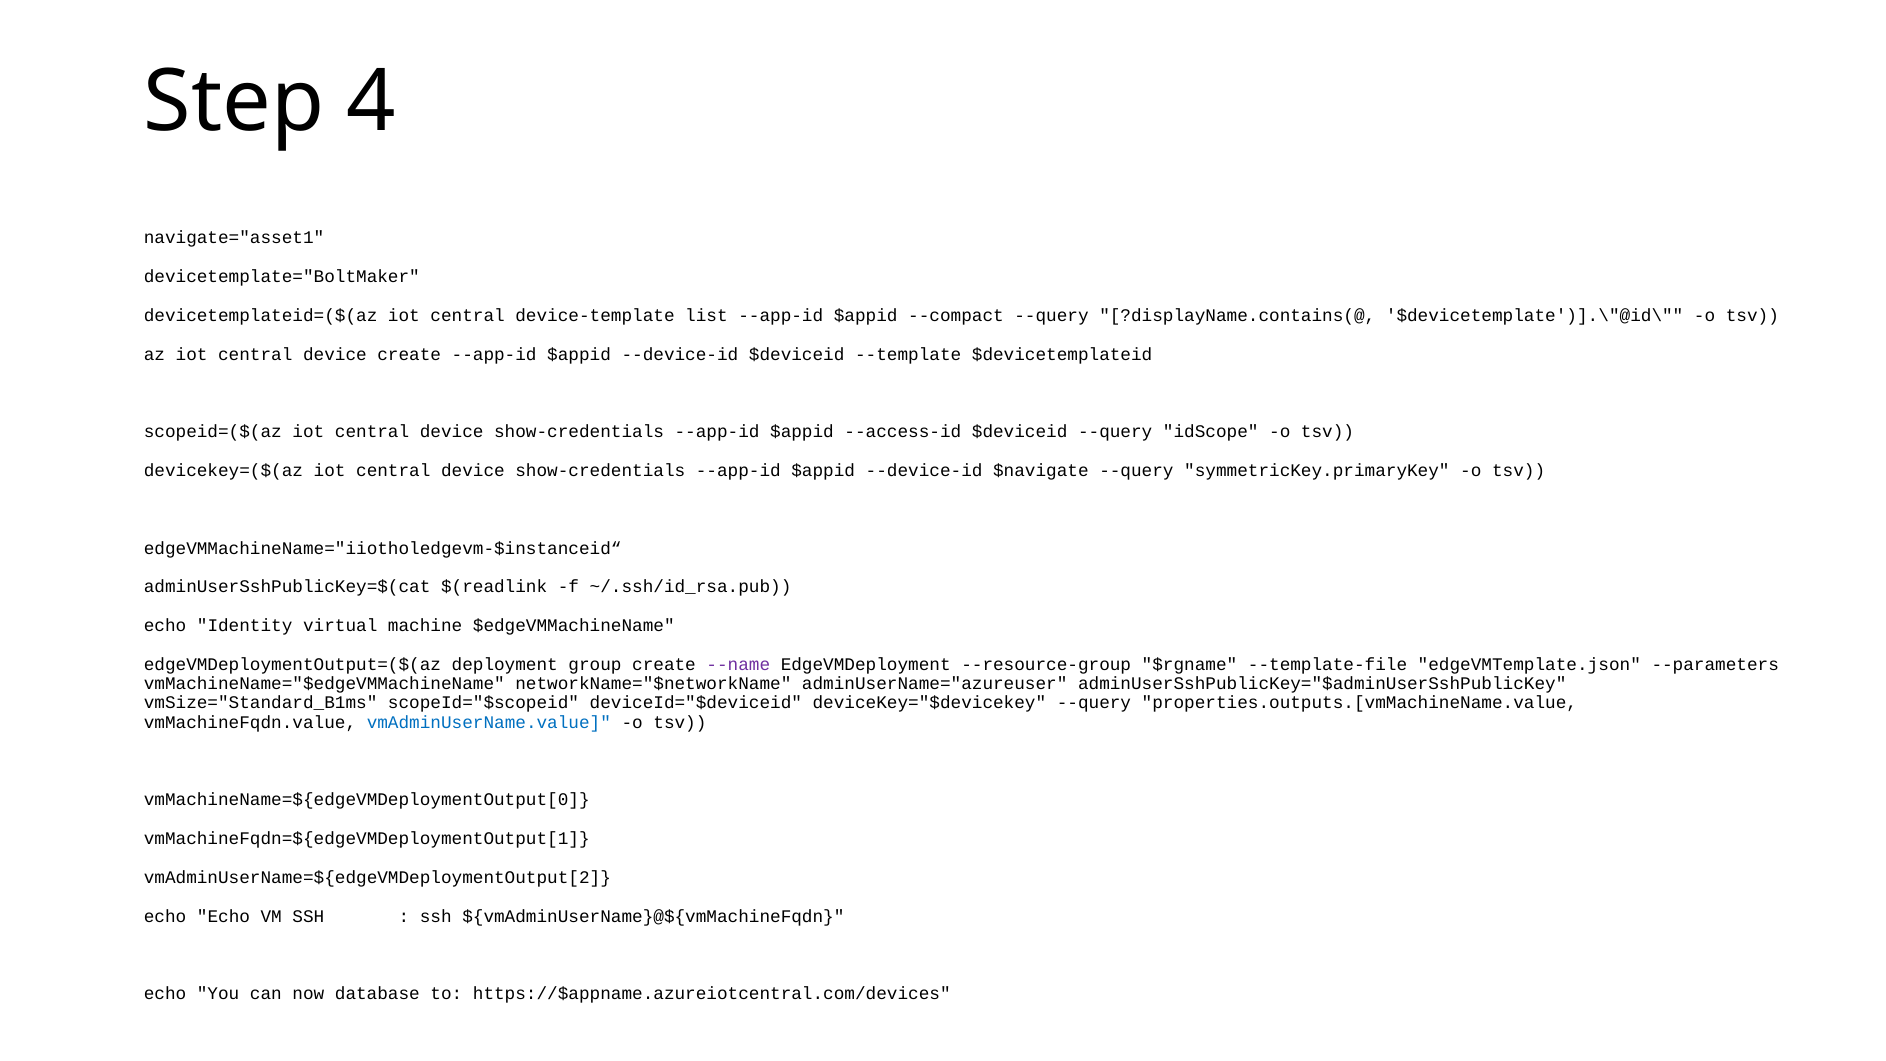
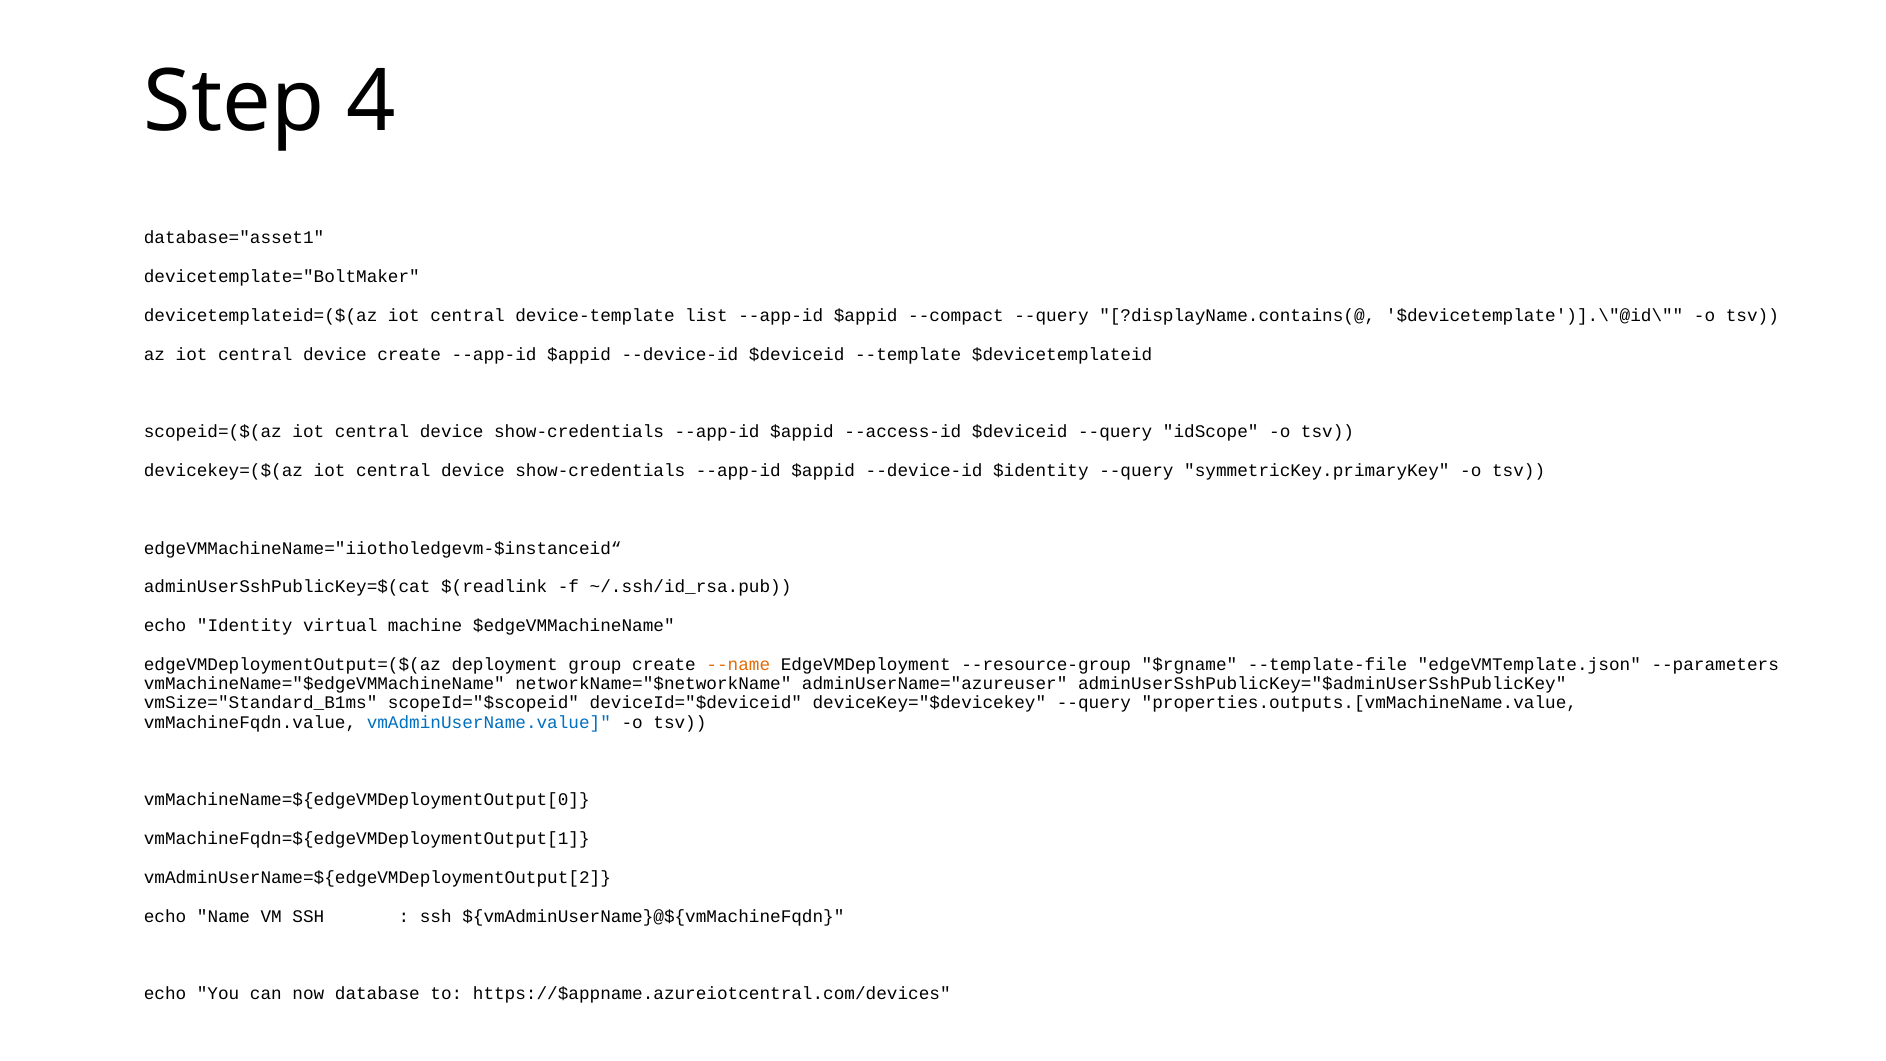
navigate="asset1: navigate="asset1 -> database="asset1 (234, 238)
$navigate: $navigate -> $identity (1041, 471)
--name colour: purple -> orange (738, 665)
echo Echo: Echo -> Name (223, 916)
